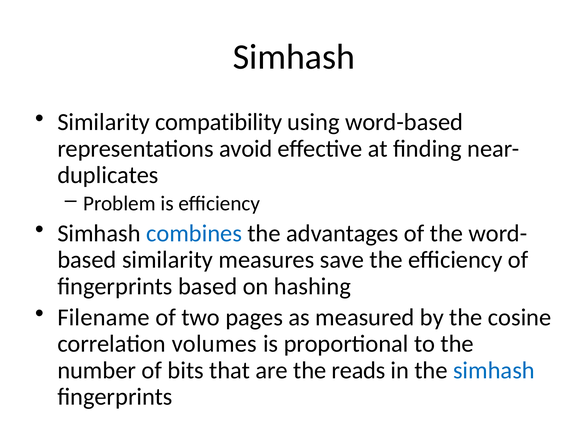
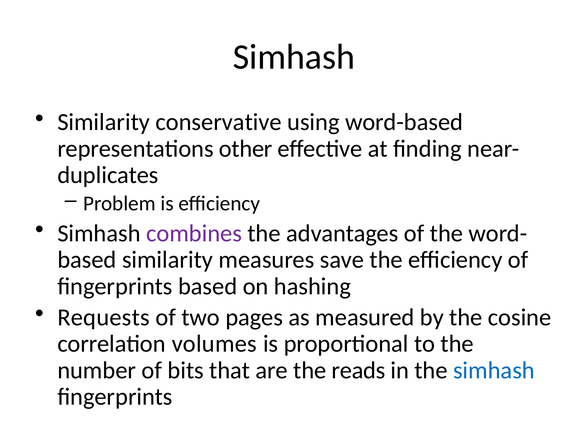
compatibility: compatibility -> conservative (219, 122)
avoid: avoid -> other (246, 149)
combines colour: blue -> purple (194, 233)
Filename: Filename -> Requests (104, 317)
